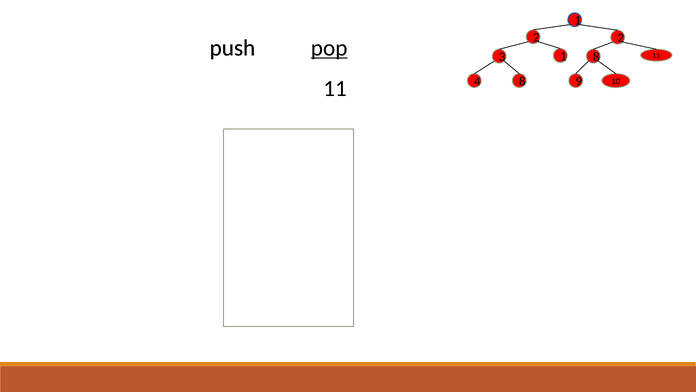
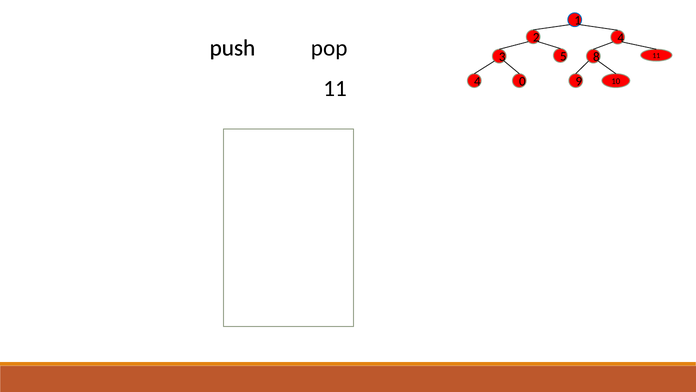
2 2: 2 -> 4 (621, 38)
pop underline: present -> none (329, 48)
3 1: 1 -> 5 (563, 56)
4 8: 8 -> 0 (522, 81)
